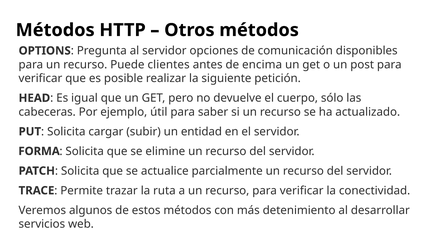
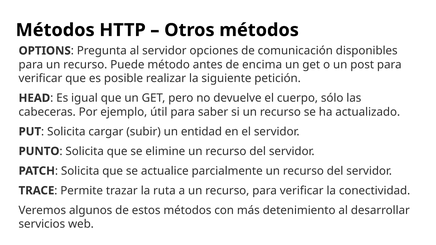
clientes: clientes -> método (169, 65)
FORMA: FORMA -> PUNTO (39, 151)
